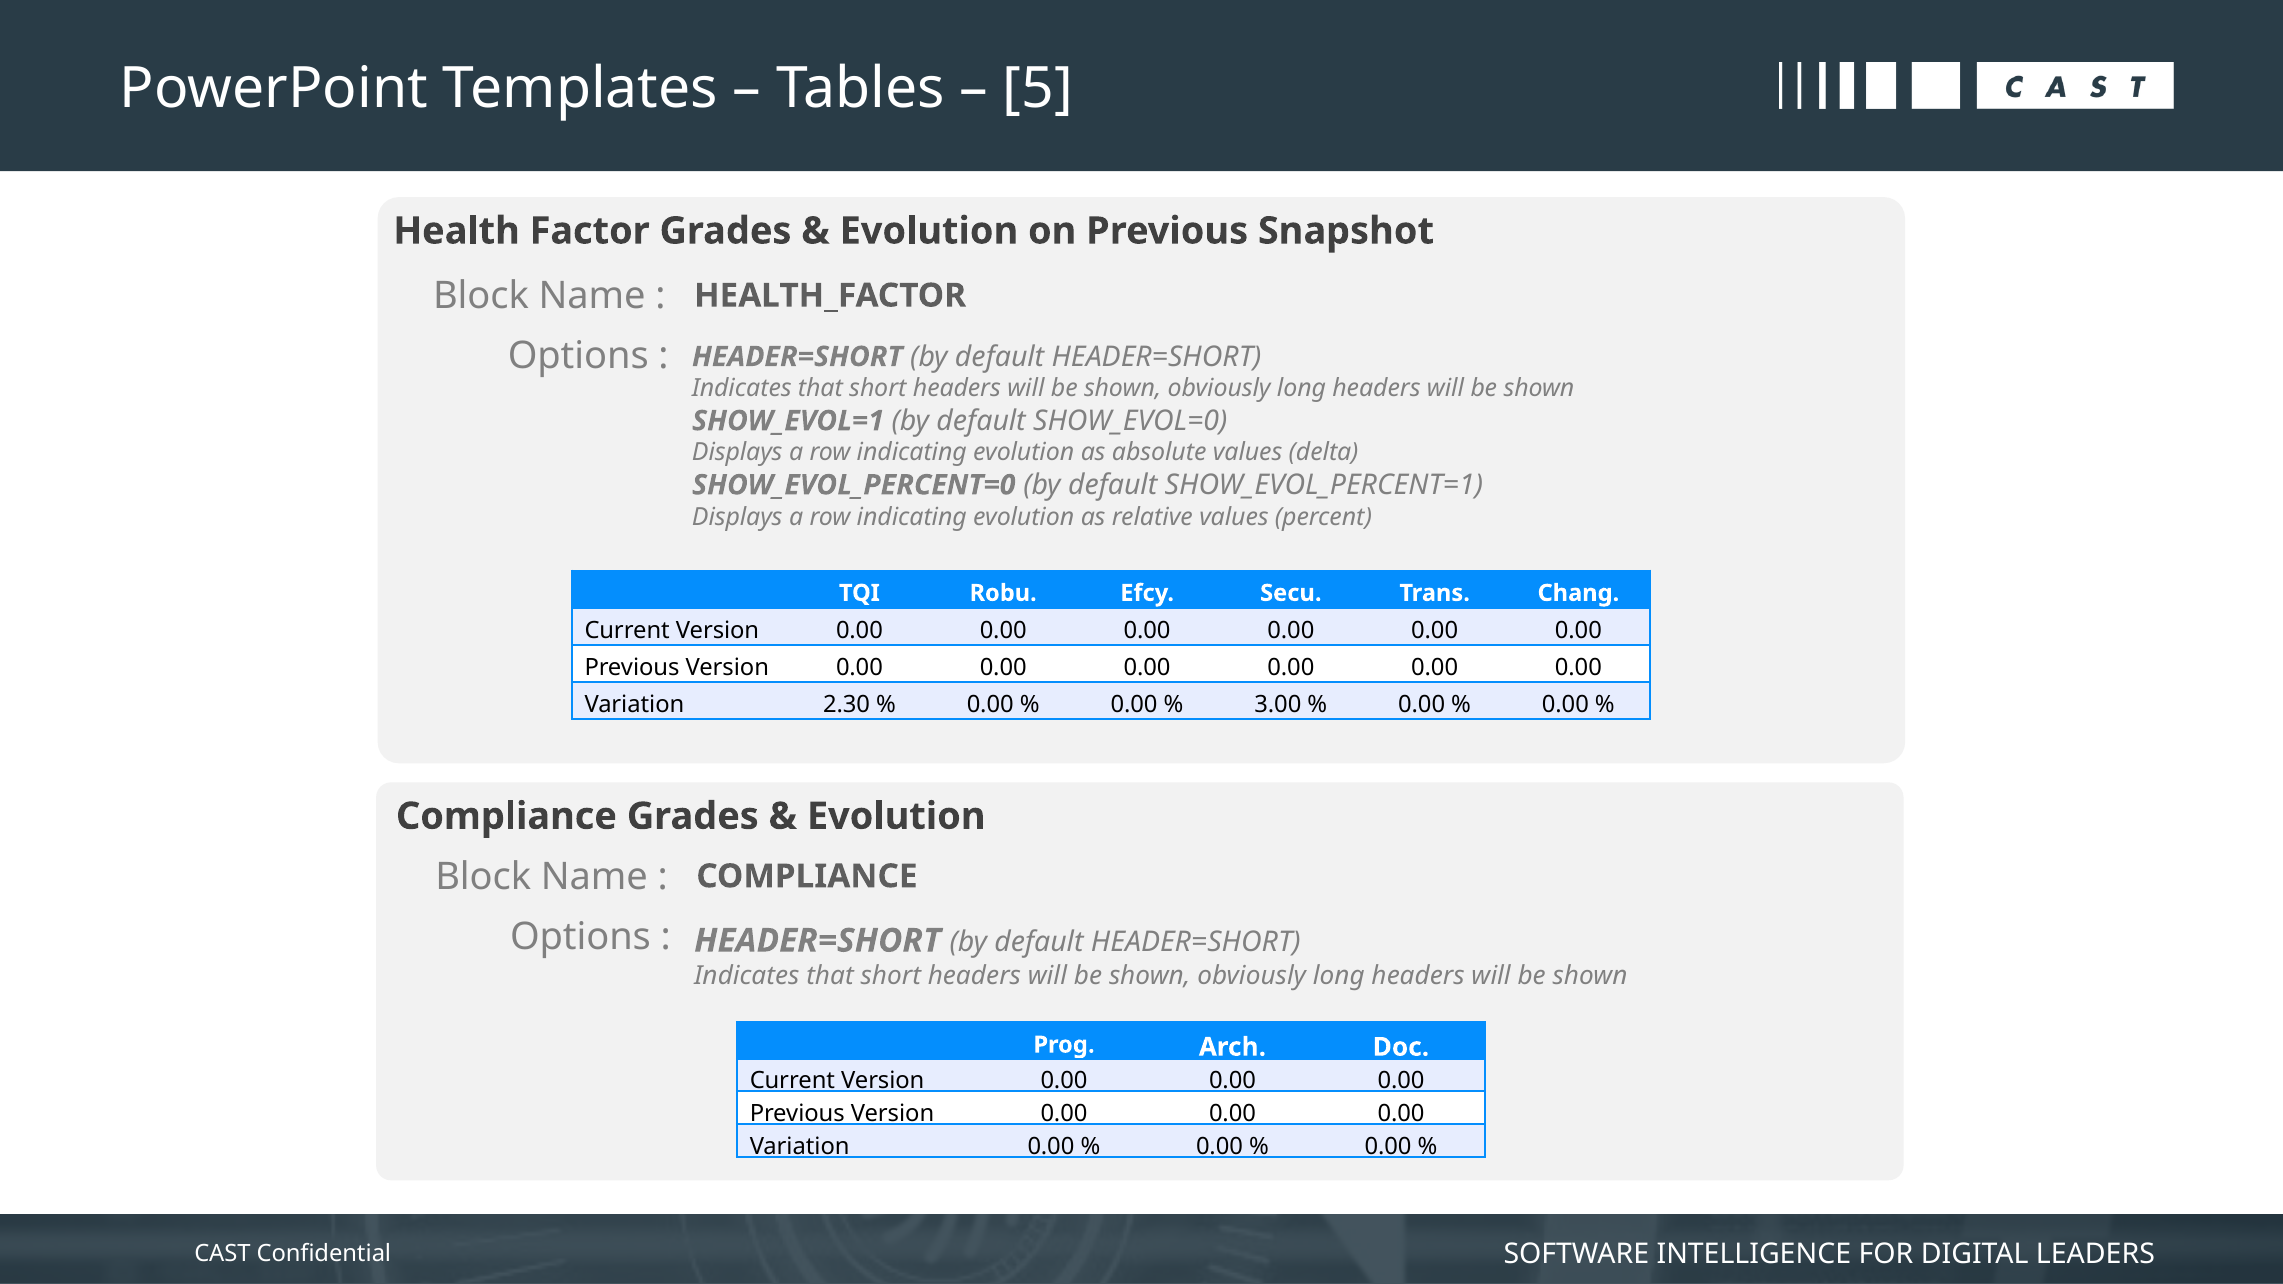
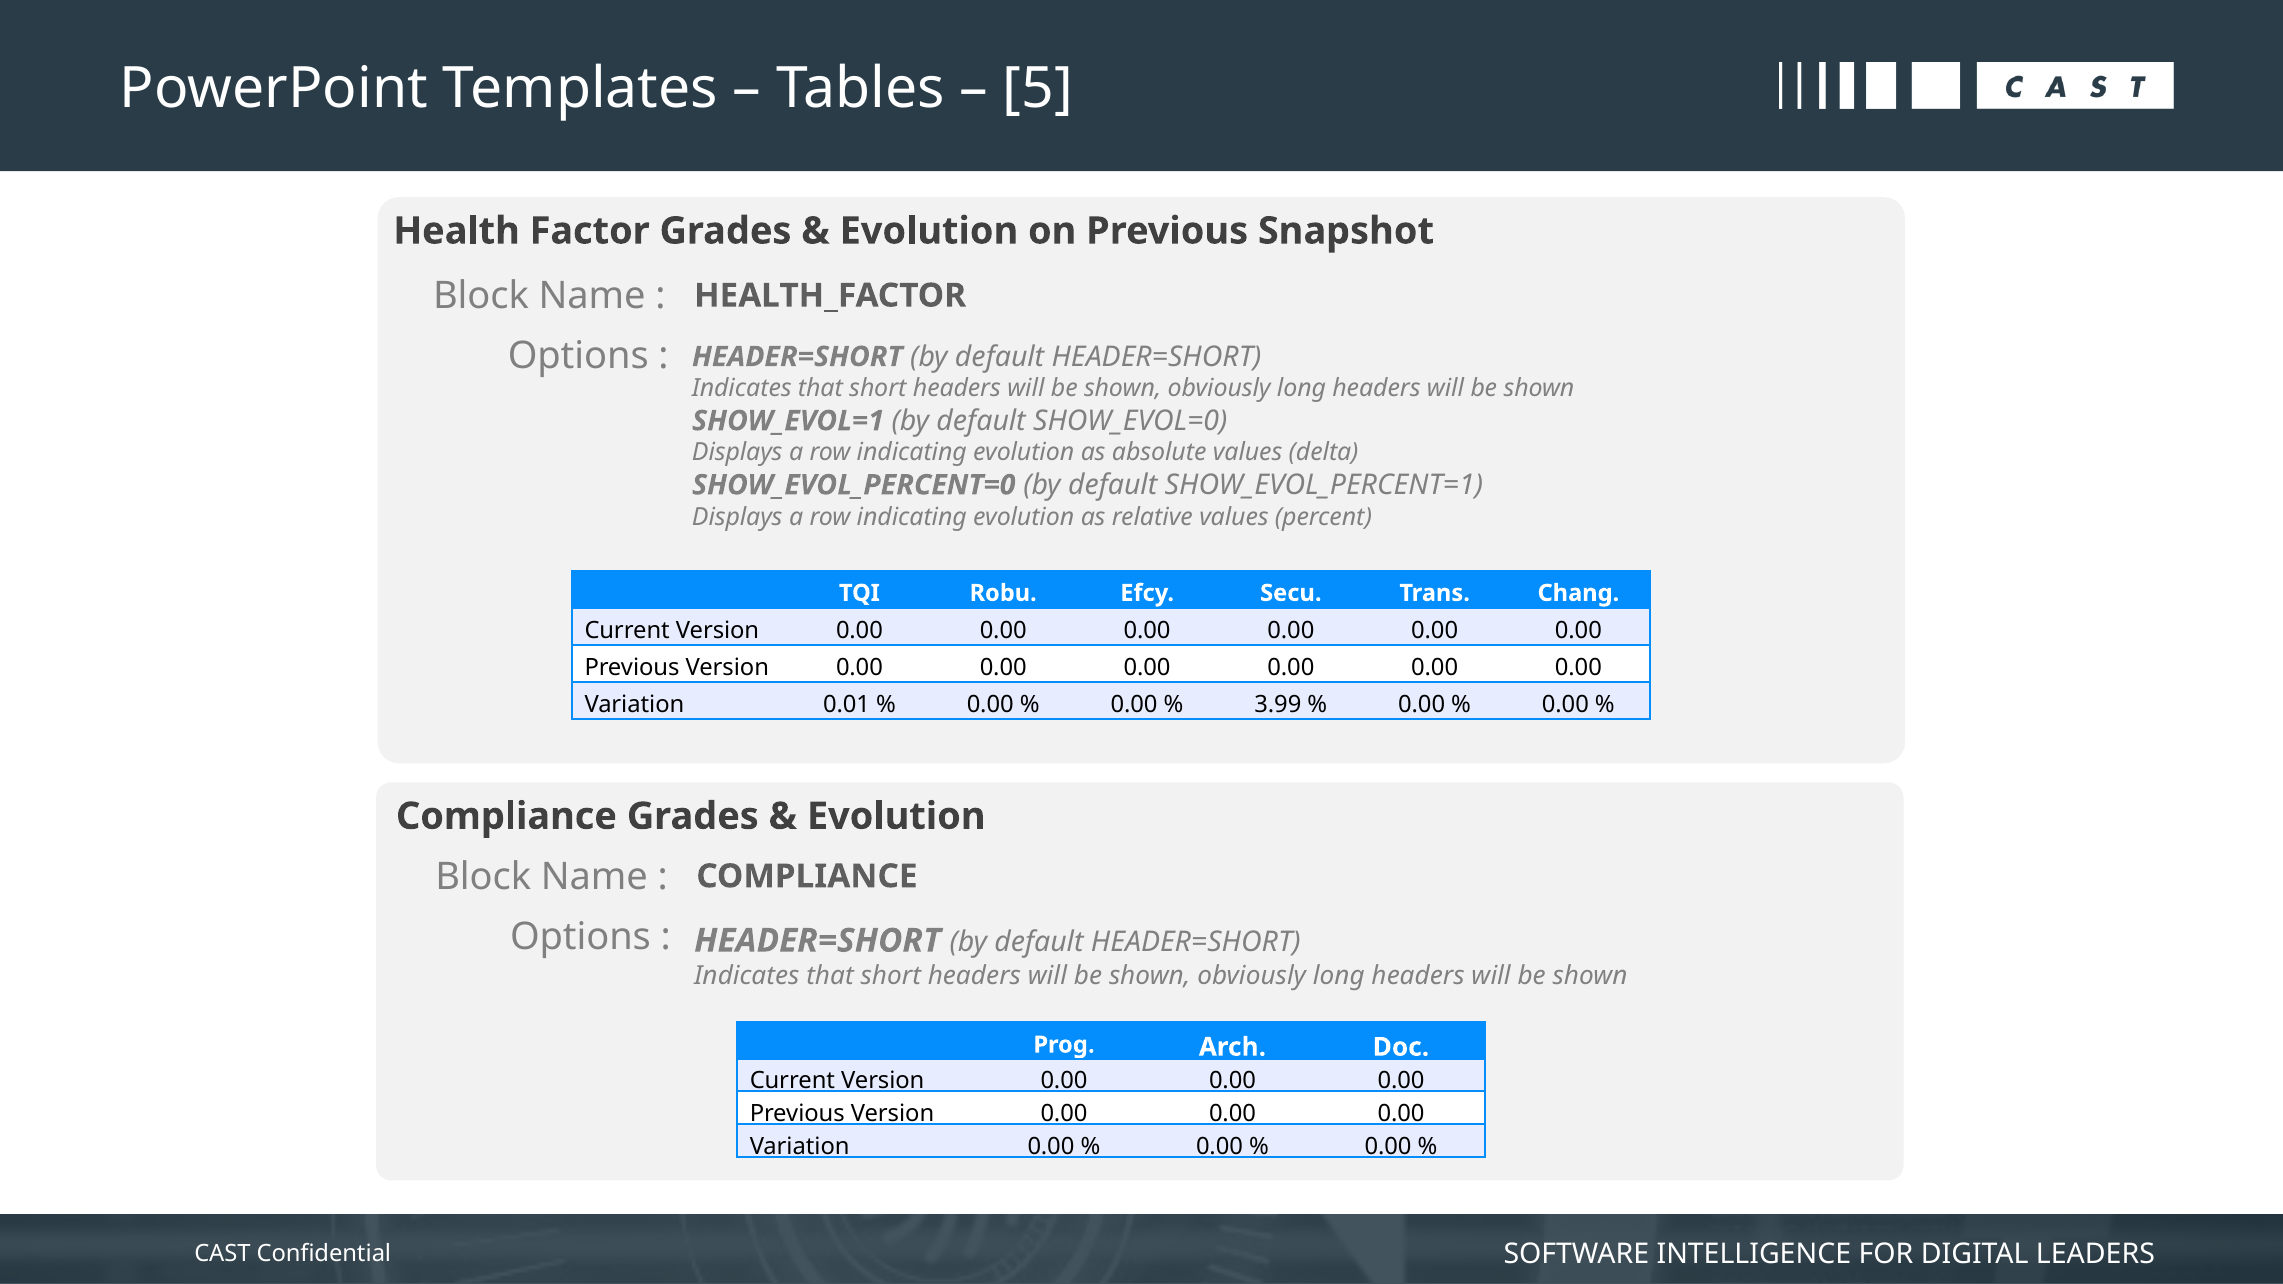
2.30: 2.30 -> 0.01 (847, 705)
3.00: 3.00 -> 3.99 (1278, 705)
